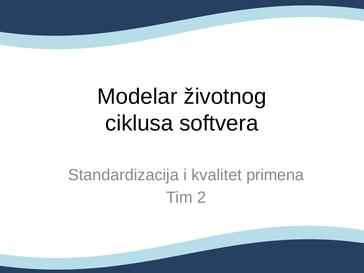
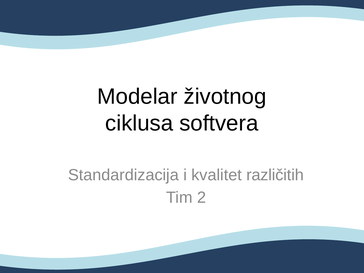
primena: primena -> različitih (275, 175)
